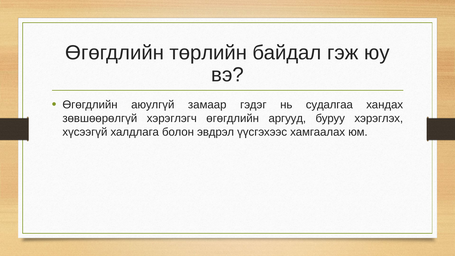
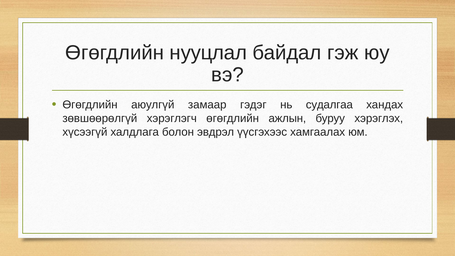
төрлийн: төрлийн -> нууцлал (208, 53)
аргууд: аргууд -> ажлын (287, 118)
